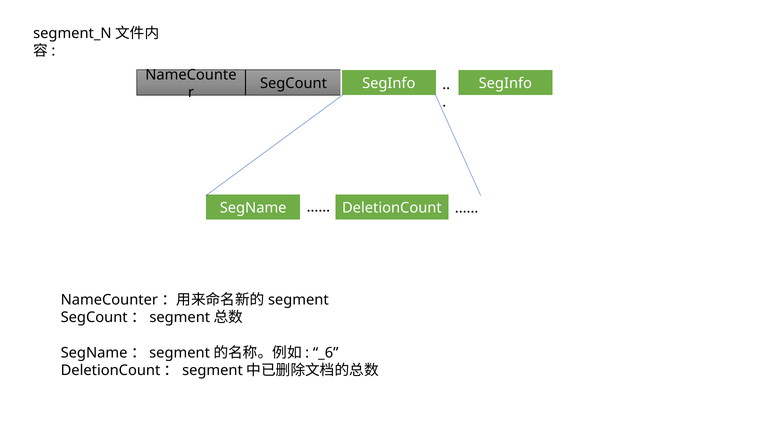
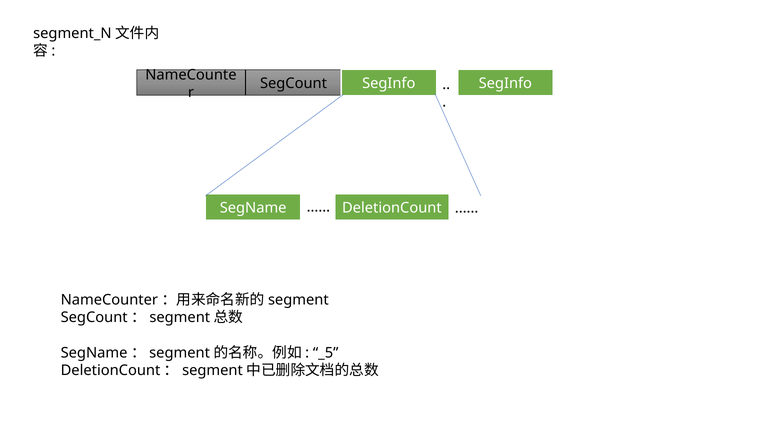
_6: _6 -> _5 (326, 353)
